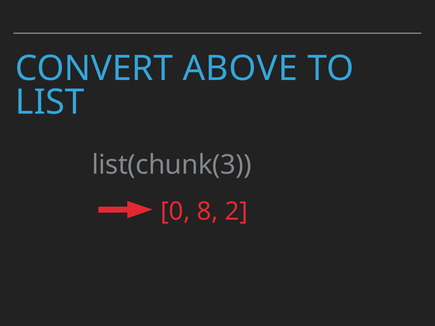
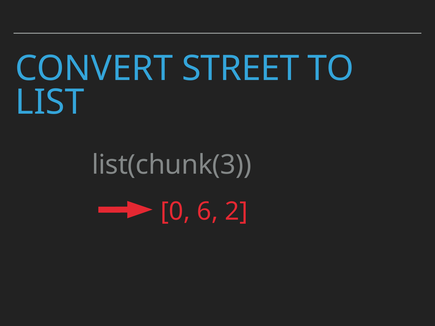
ABOVE: ABOVE -> STREET (241, 69)
8: 8 -> 6 (208, 212)
